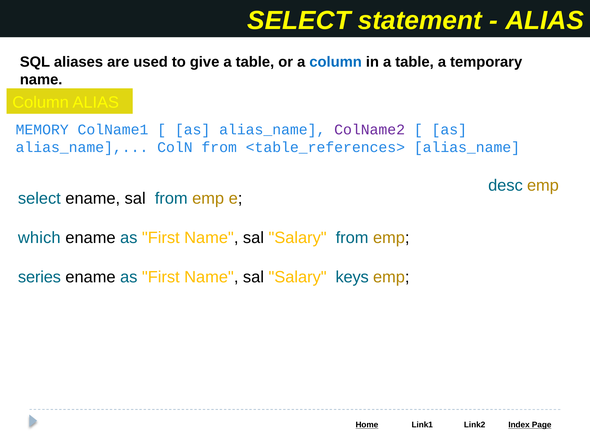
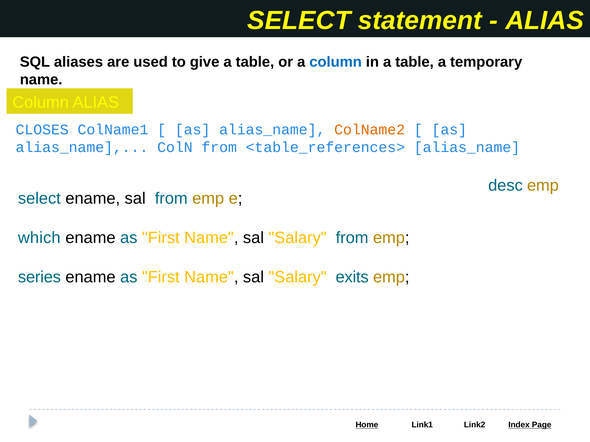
MEMORY: MEMORY -> CLOSES (42, 130)
ColName2 colour: purple -> orange (370, 130)
keys: keys -> exits (352, 277)
